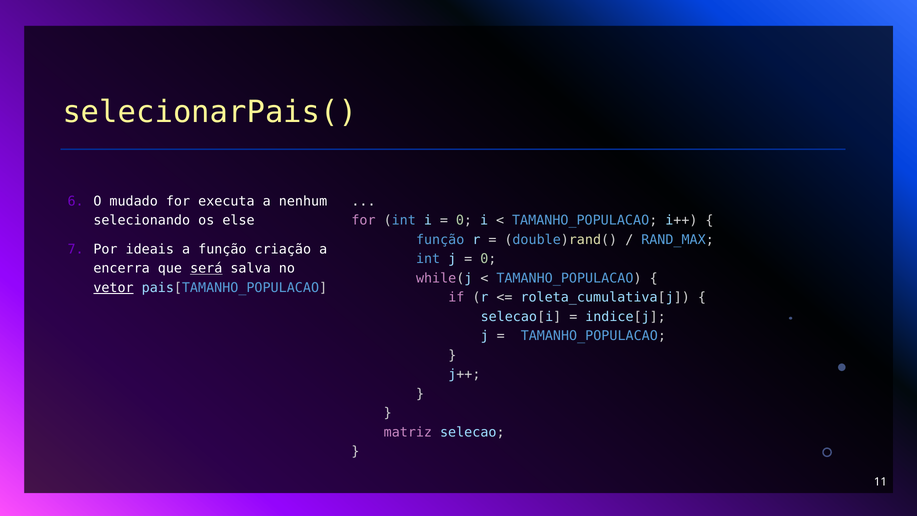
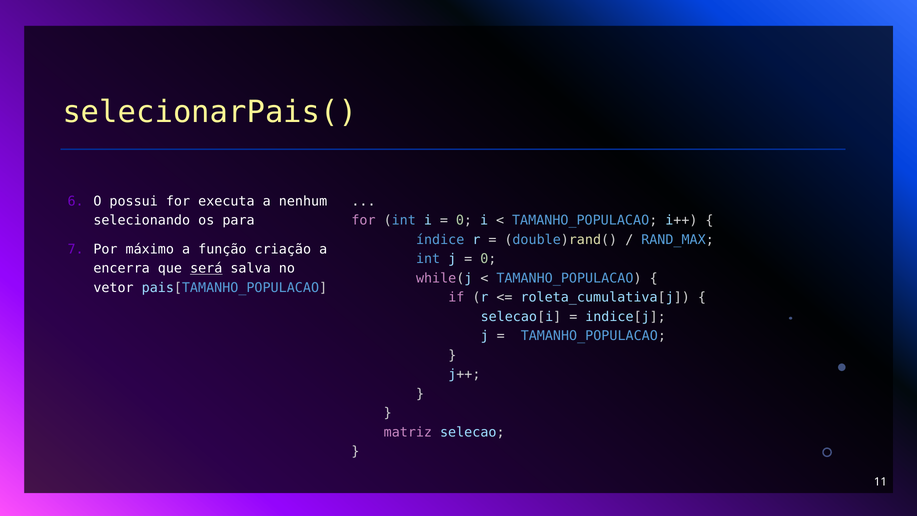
mudado: mudado -> possui (134, 201)
else: else -> para (239, 220)
função: função -> índice (440, 240)
ideais: ideais -> máximo (150, 249)
vetor underline: present -> none (114, 288)
